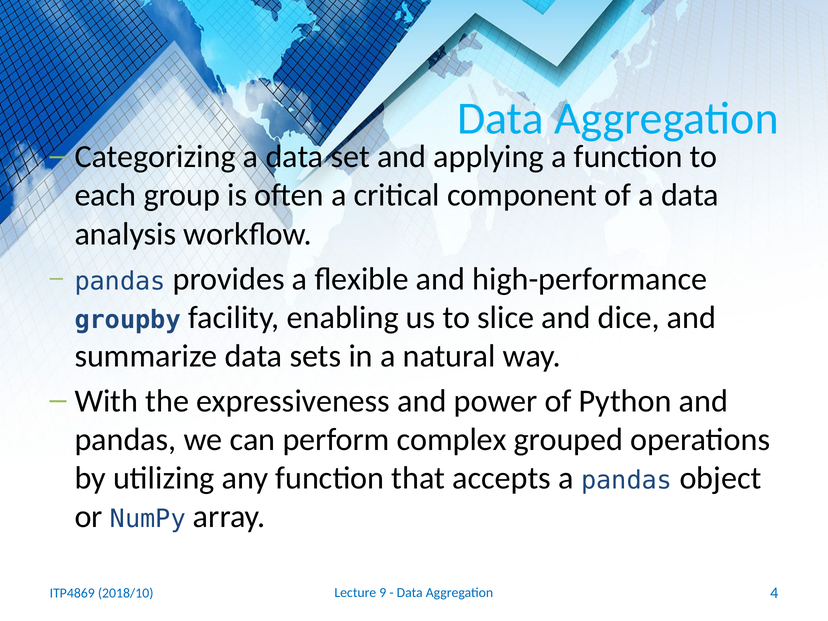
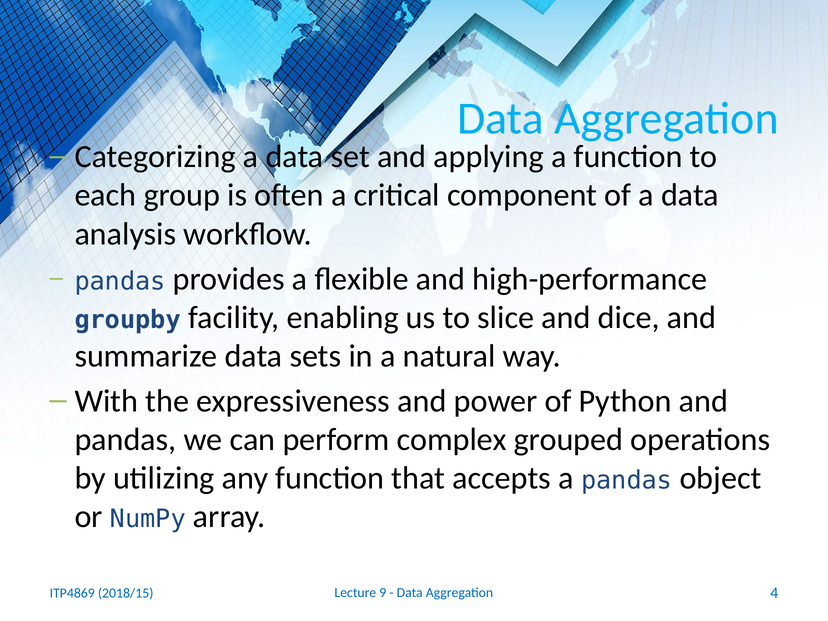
2018/10: 2018/10 -> 2018/15 (126, 593)
